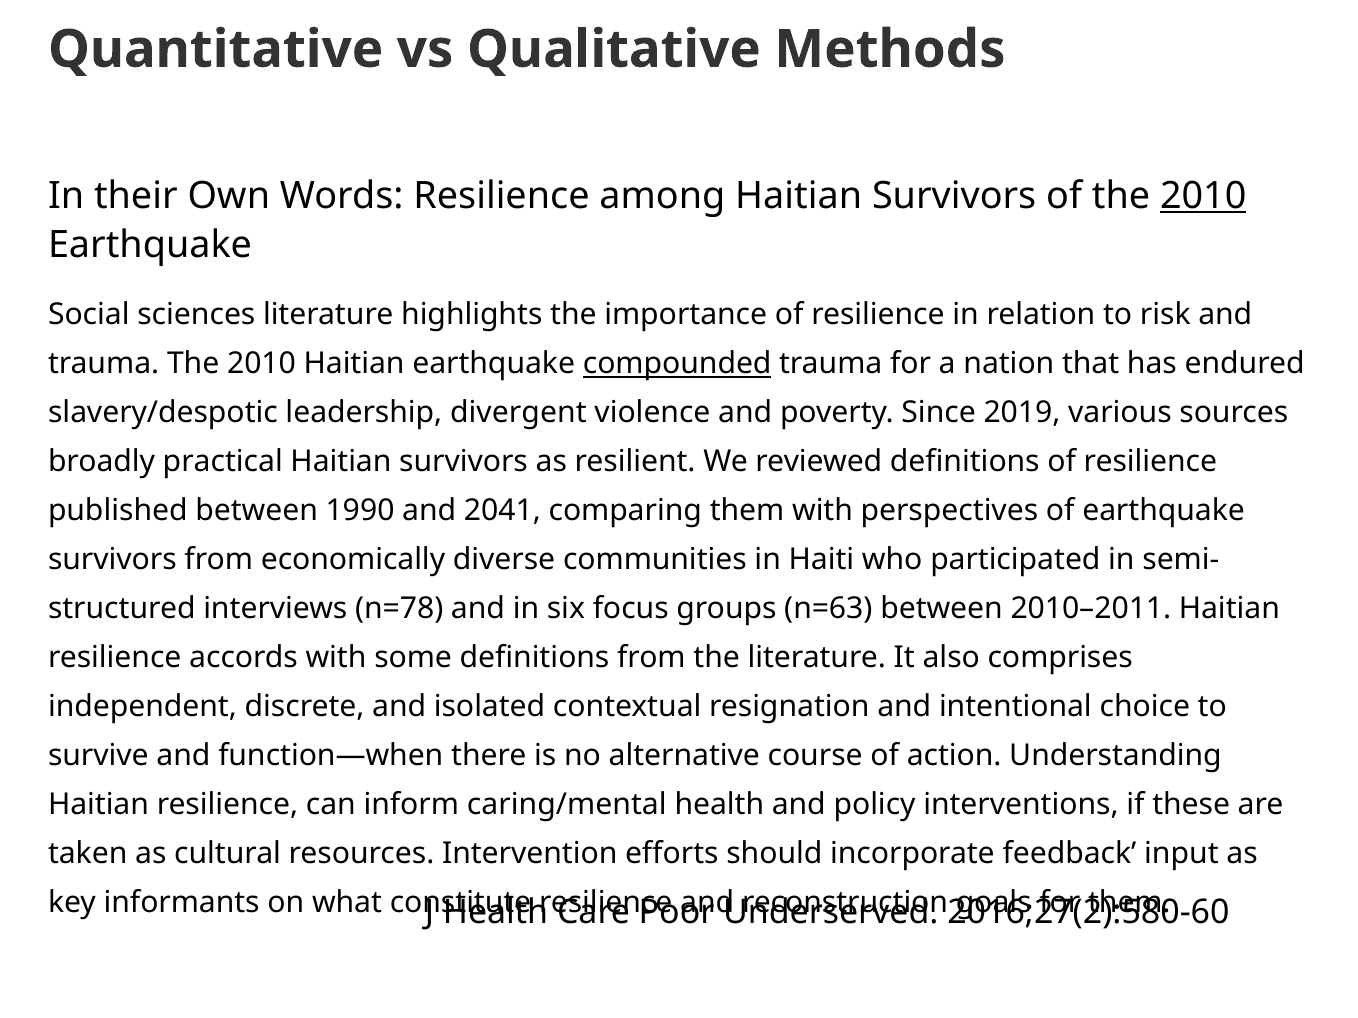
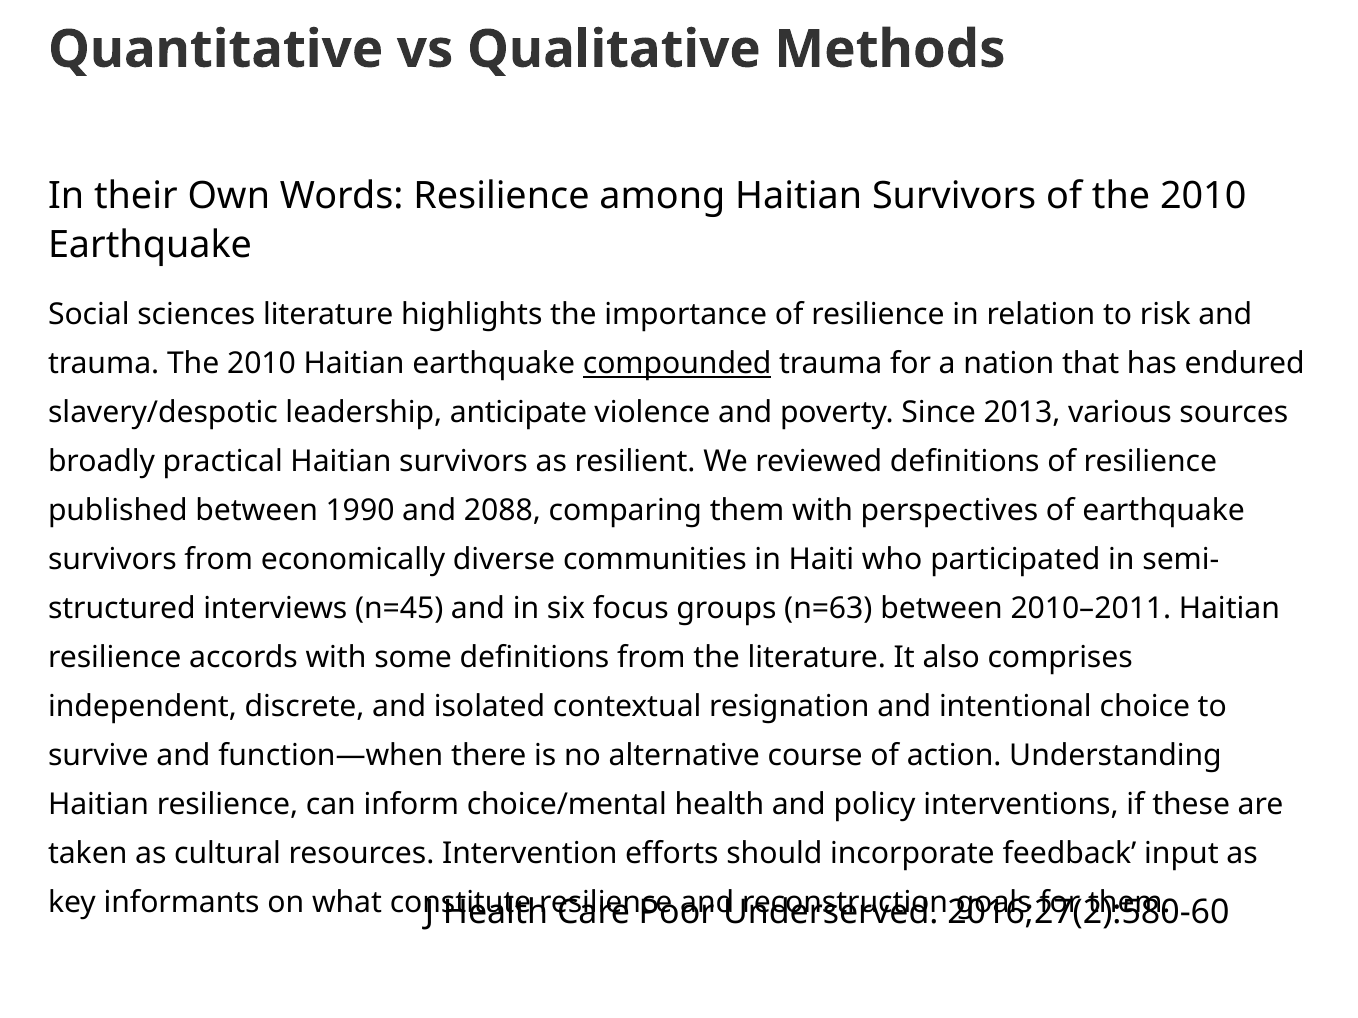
2010 underline: present -> none (1203, 196)
divergent: divergent -> anticipate (519, 413)
2019: 2019 -> 2013 (1022, 413)
2041: 2041 -> 2088 (502, 511)
n=78: n=78 -> n=45 (399, 609)
caring/mental: caring/mental -> choice/mental (567, 805)
